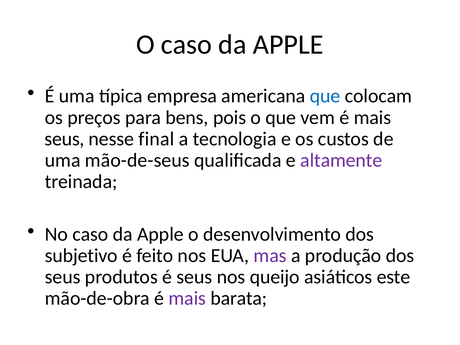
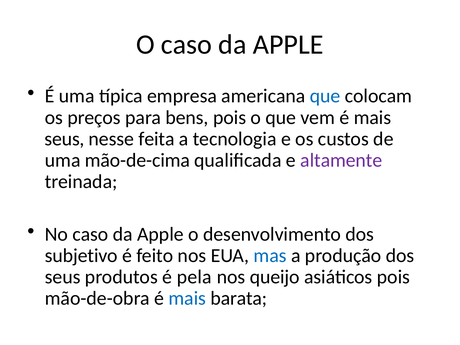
final: final -> feita (157, 139)
mão-de-seus: mão-de-seus -> mão-de-cima (137, 160)
mas colour: purple -> blue (270, 256)
é seus: seus -> pela (194, 277)
asiáticos este: este -> pois (393, 277)
mais colour: purple -> blue (187, 298)
